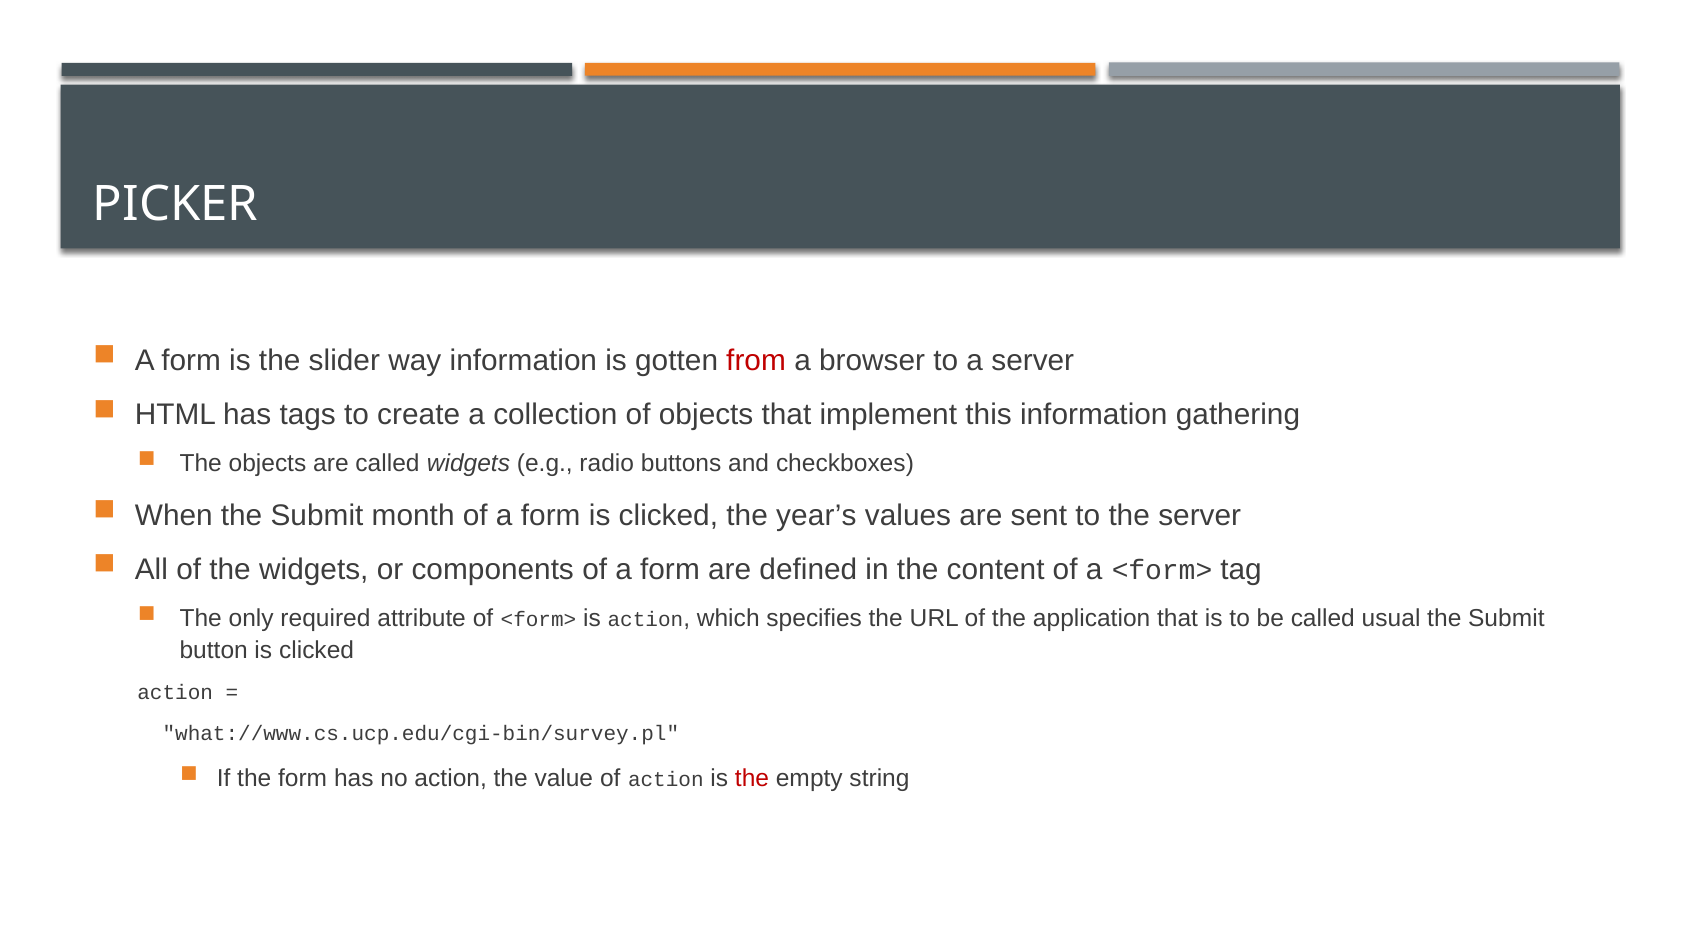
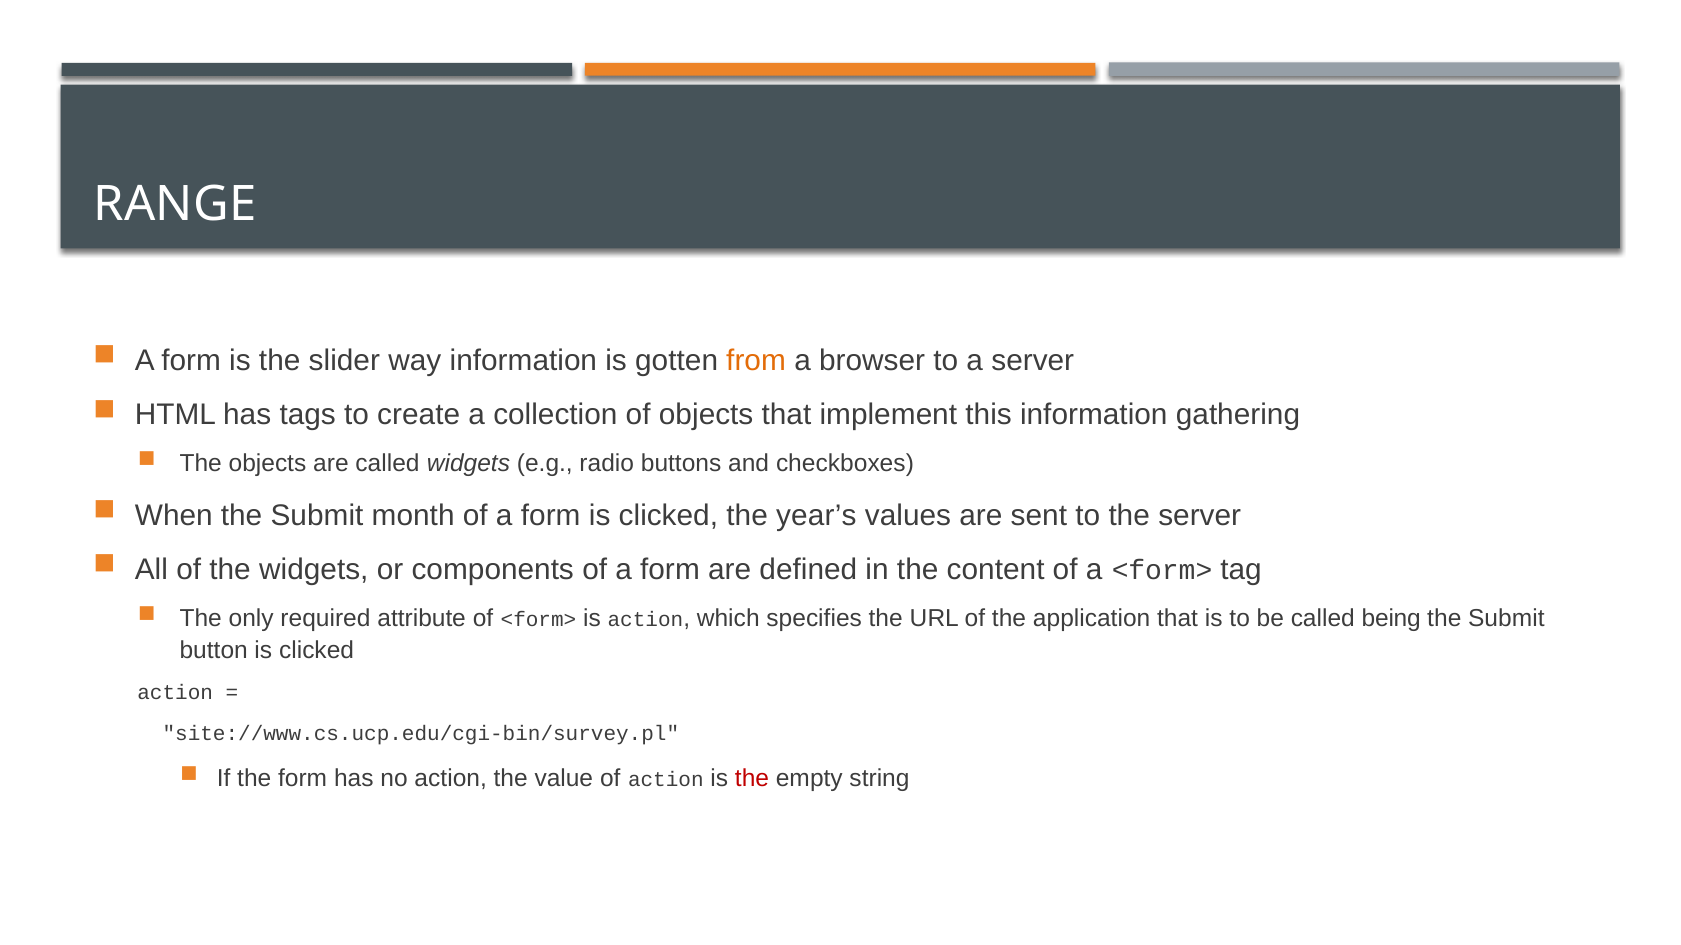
PICKER: PICKER -> RANGE (175, 204)
from colour: red -> orange (756, 361)
usual: usual -> being (1391, 619)
what://www.cs.ucp.edu/cgi-bin/survey.pl: what://www.cs.ucp.edu/cgi-bin/survey.pl -> site://www.cs.ucp.edu/cgi-bin/survey.pl (421, 734)
